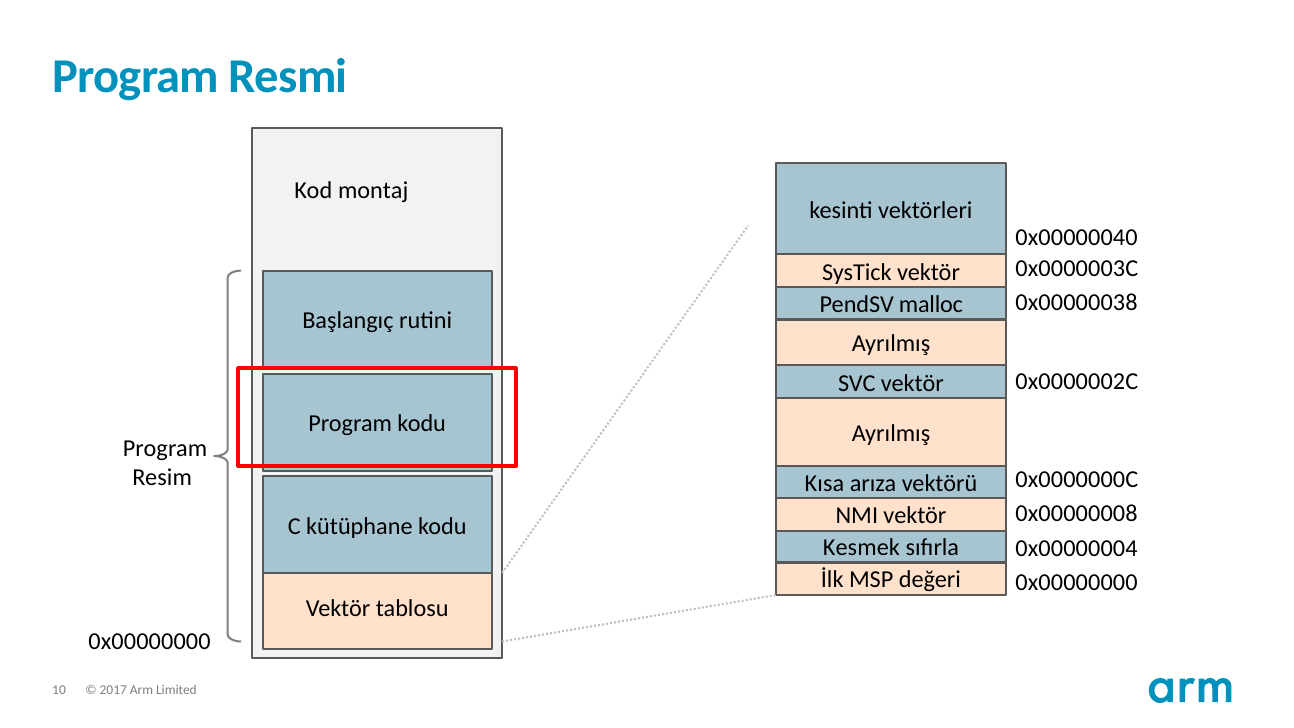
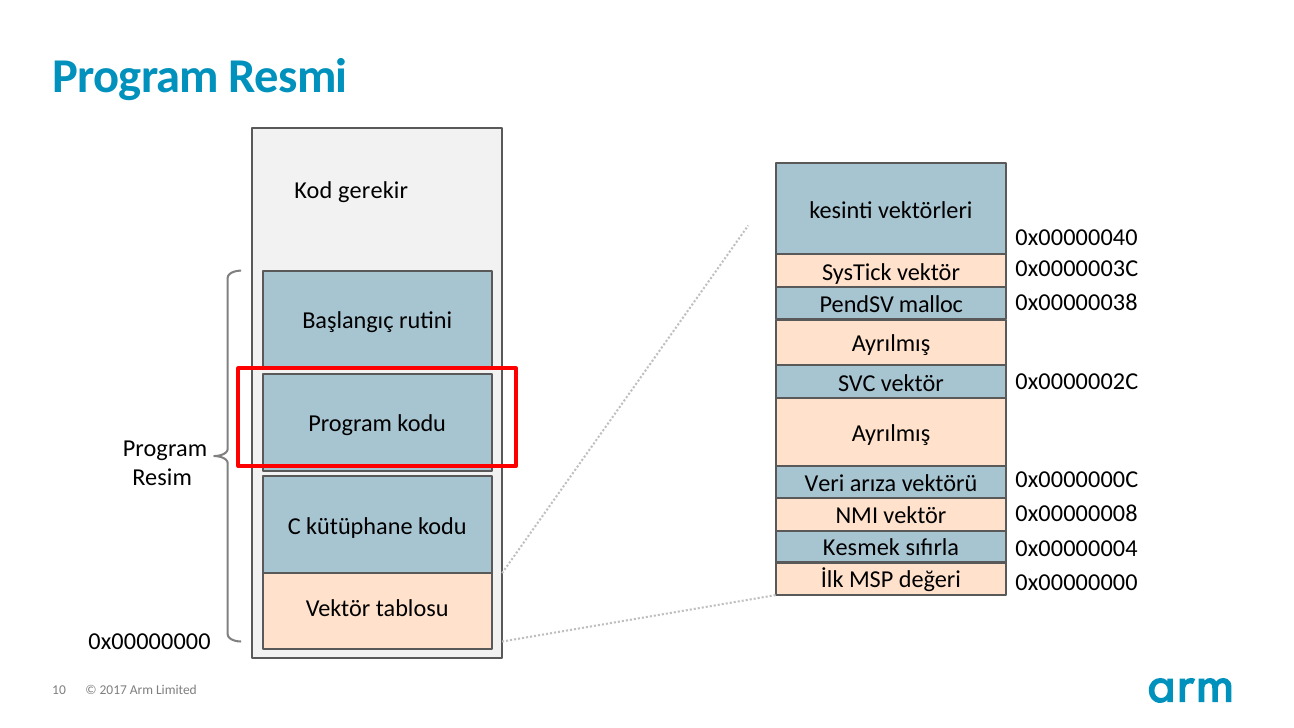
montaj: montaj -> gerekir (373, 190)
Kısa: Kısa -> Veri (825, 483)
